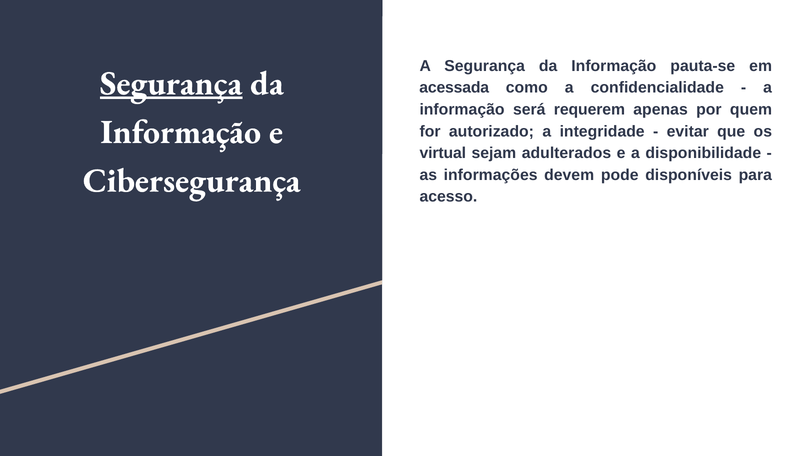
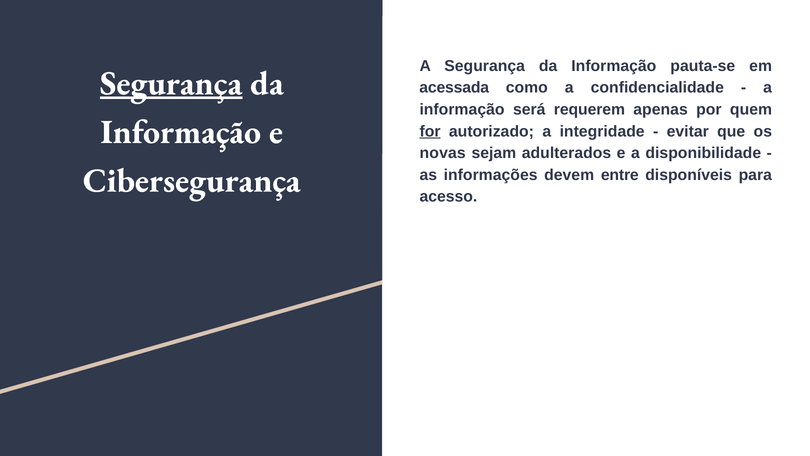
for underline: none -> present (430, 131)
virtual: virtual -> novas (443, 153)
pode: pode -> entre (620, 175)
